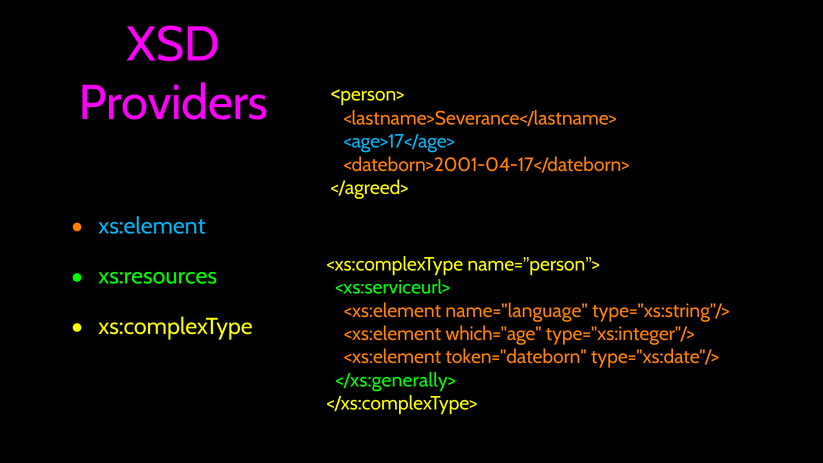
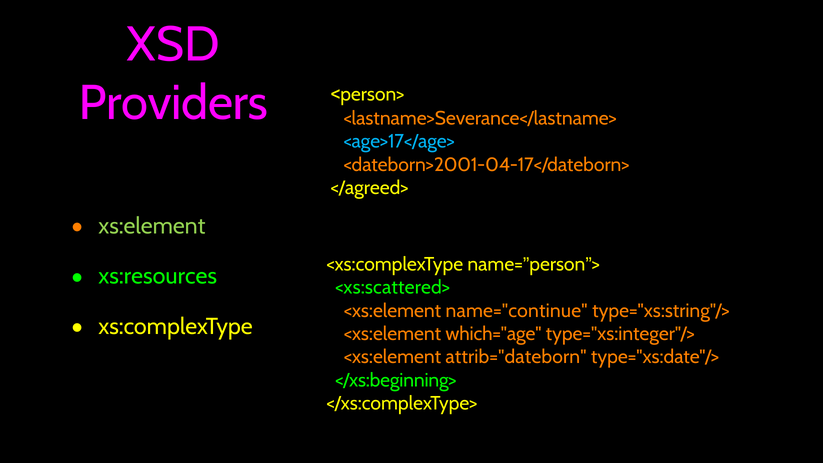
xs:element colour: light blue -> light green (152, 226)
<xs:serviceurl>: <xs:serviceurl> -> <xs:scattered> (393, 288)
name="language: name="language -> name="continue (517, 311)
token="dateborn: token="dateborn -> attrib="dateborn (516, 357)
</xs:generally>: </xs:generally> -> </xs:beginning> (396, 380)
